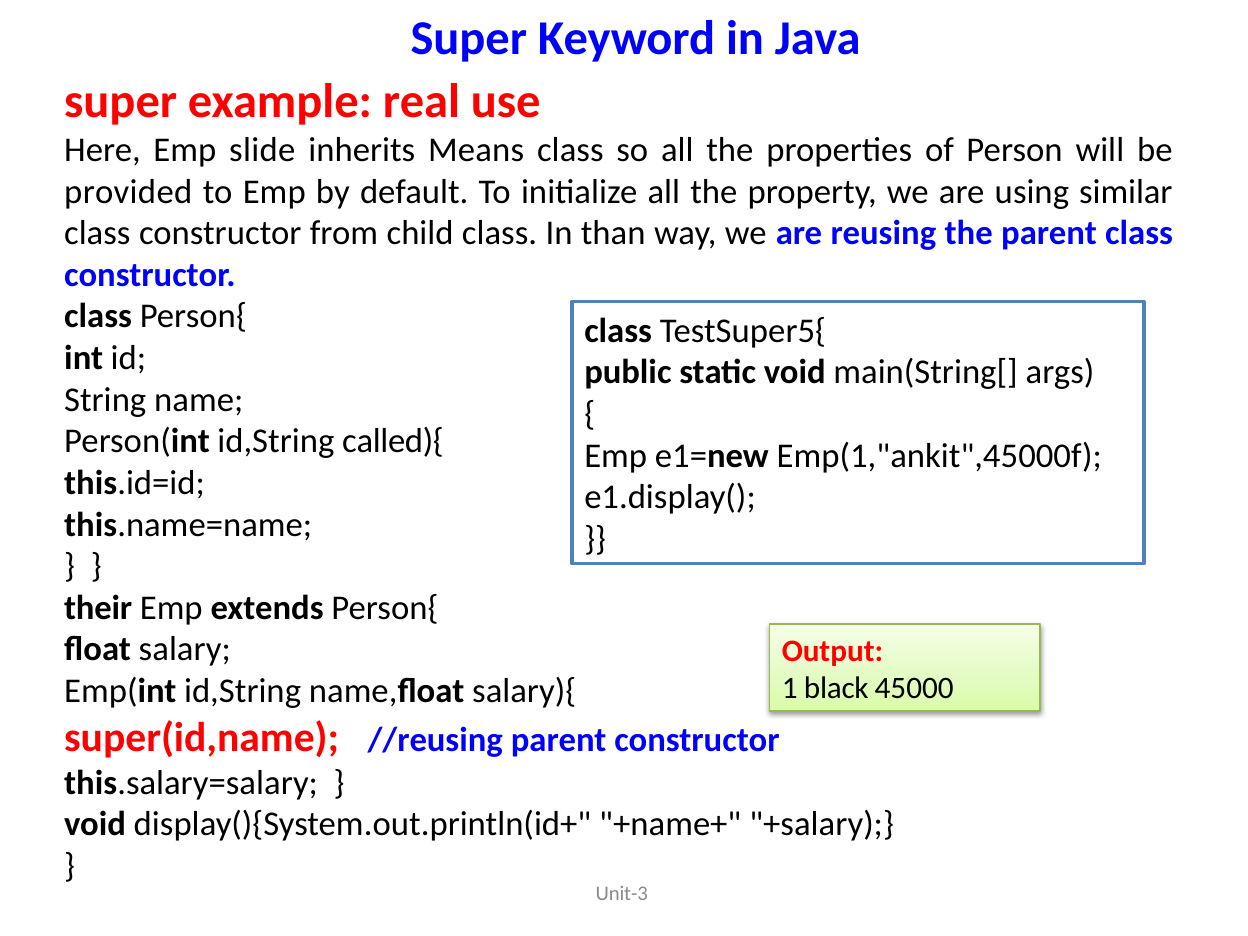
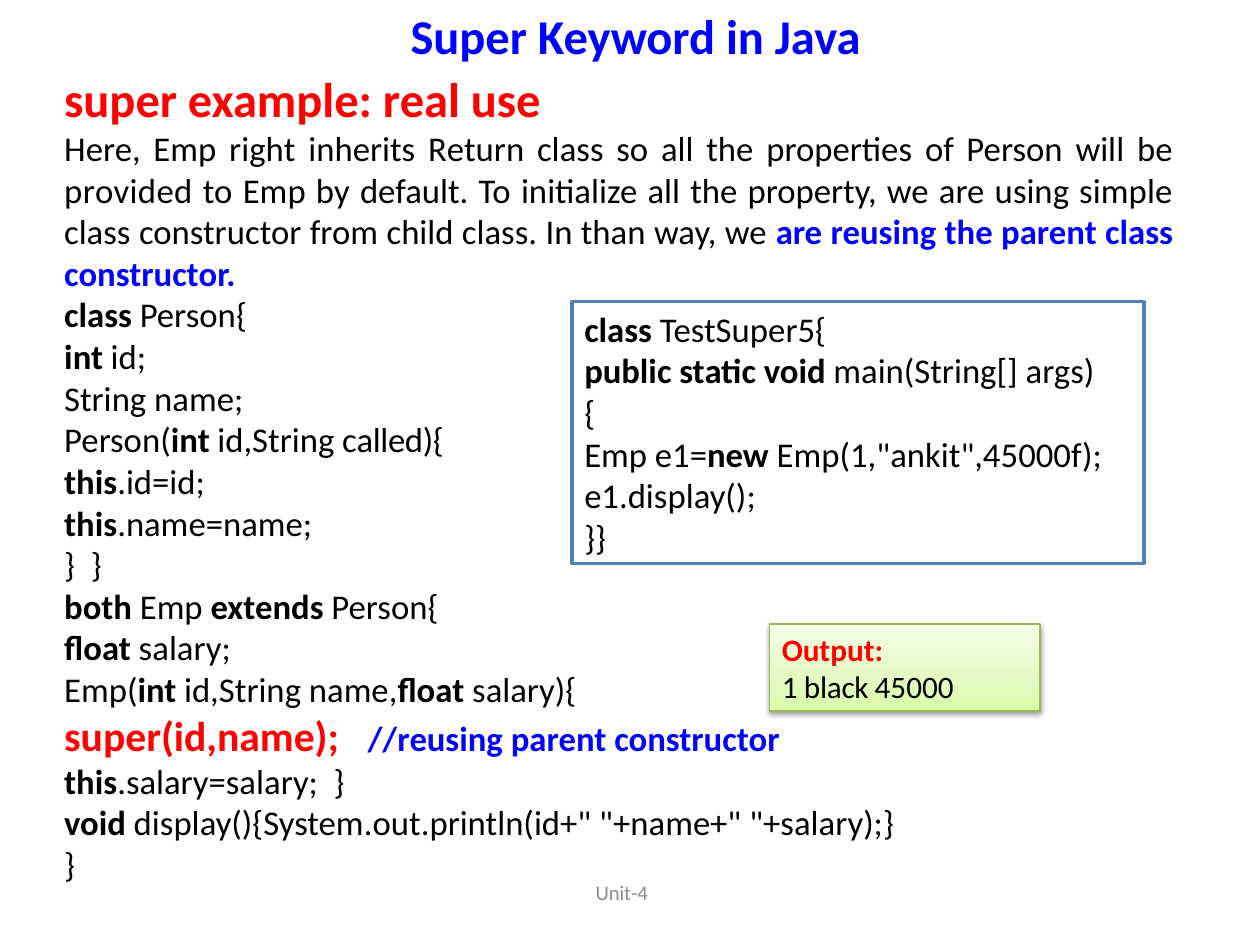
slide: slide -> right (262, 150)
Means: Means -> Return (476, 150)
similar: similar -> simple (1126, 192)
their: their -> both (98, 608)
Unit-3: Unit-3 -> Unit-4 (622, 894)
